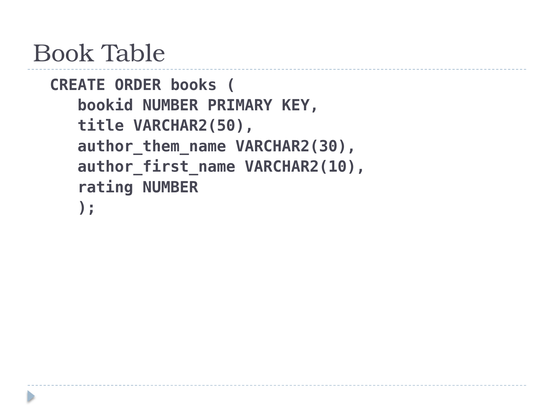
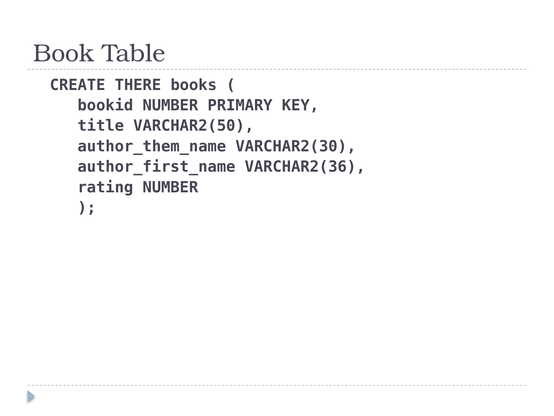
ORDER: ORDER -> THERE (138, 85)
VARCHAR2(10: VARCHAR2(10 -> VARCHAR2(36 (305, 167)
